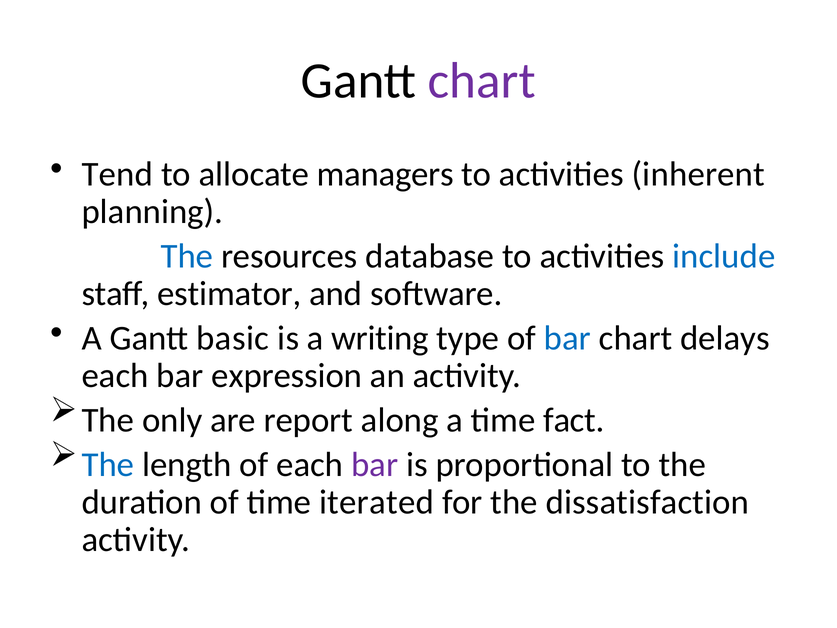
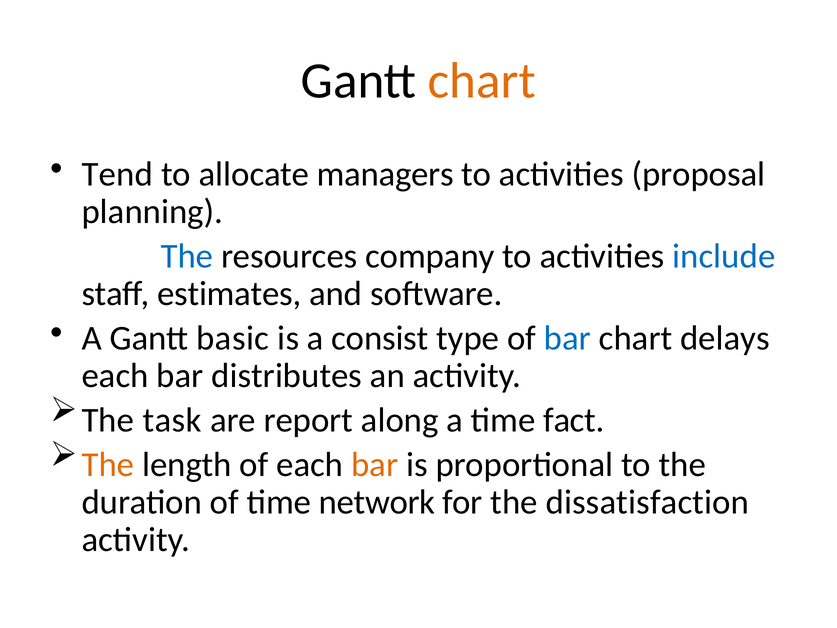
chart colour: purple -> orange (482, 81)
inherent: inherent -> proposal (698, 174)
database: database -> company (430, 256)
estimator: estimator -> estimates (229, 294)
writing: writing -> consist (380, 338)
expression: expression -> distributes (287, 376)
only: only -> task (172, 420)
The colour: blue -> orange (108, 464)
bar colour: purple -> orange (375, 464)
iterated: iterated -> network (377, 502)
